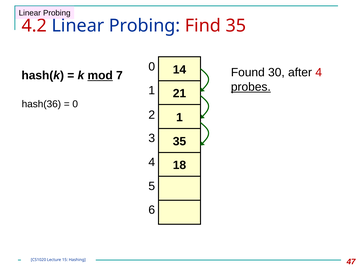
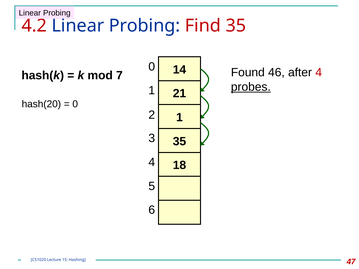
30: 30 -> 46 (276, 73)
mod underline: present -> none (100, 76)
hash(36: hash(36 -> hash(20 (41, 104)
